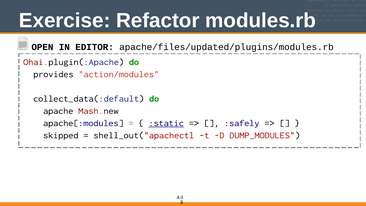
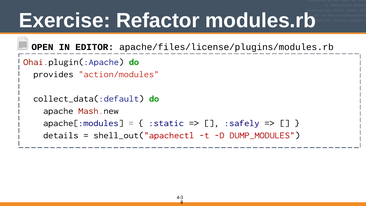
apache/files/updated/plugins/modules.rb: apache/files/updated/plugins/modules.rb -> apache/files/license/plugins/modules.rb (226, 47)
:static underline: present -> none (166, 123)
skipped: skipped -> details (61, 135)
